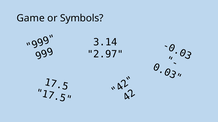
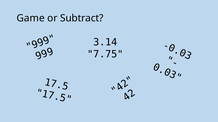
Symbols: Symbols -> Subtract (82, 18)
2.97: 2.97 -> 7.75 (105, 54)
